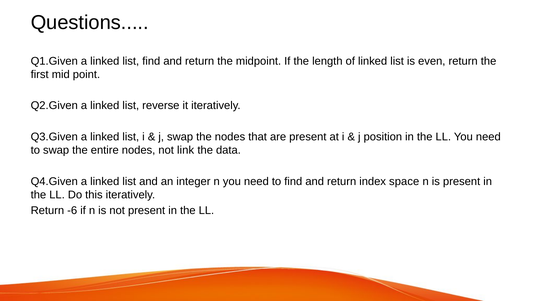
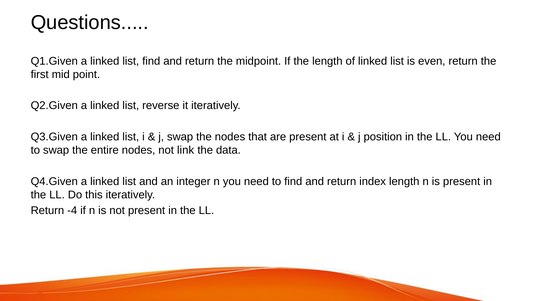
index space: space -> length (404, 181)
-6: -6 -> -4 (72, 210)
